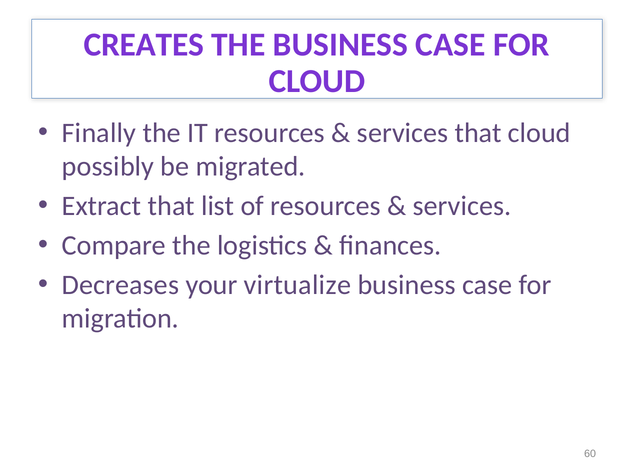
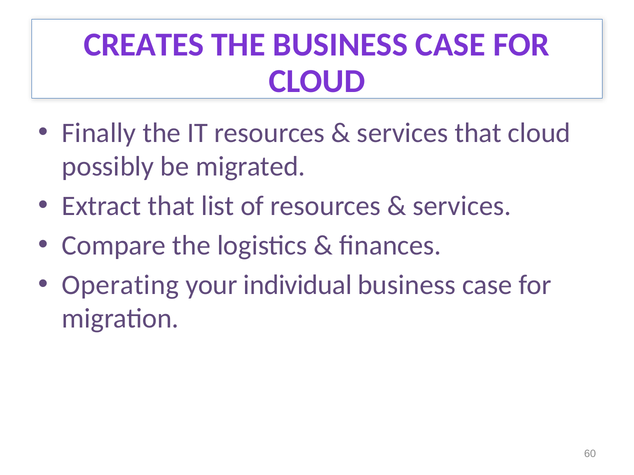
Decreases: Decreases -> Operating (120, 285)
virtualize: virtualize -> individual (298, 285)
